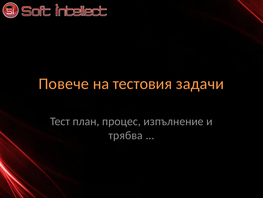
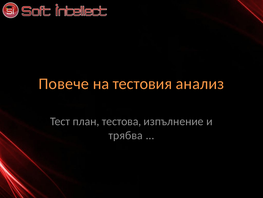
задачи: задачи -> анализ (200, 84)
процес: процес -> тестова (122, 121)
